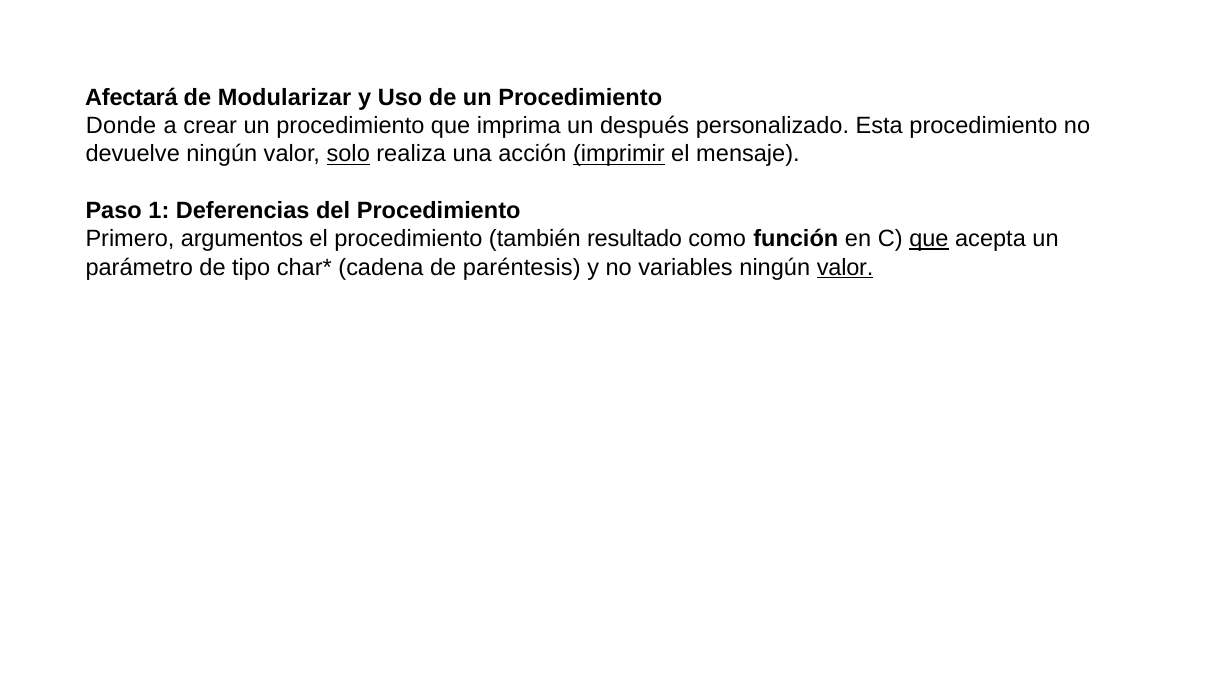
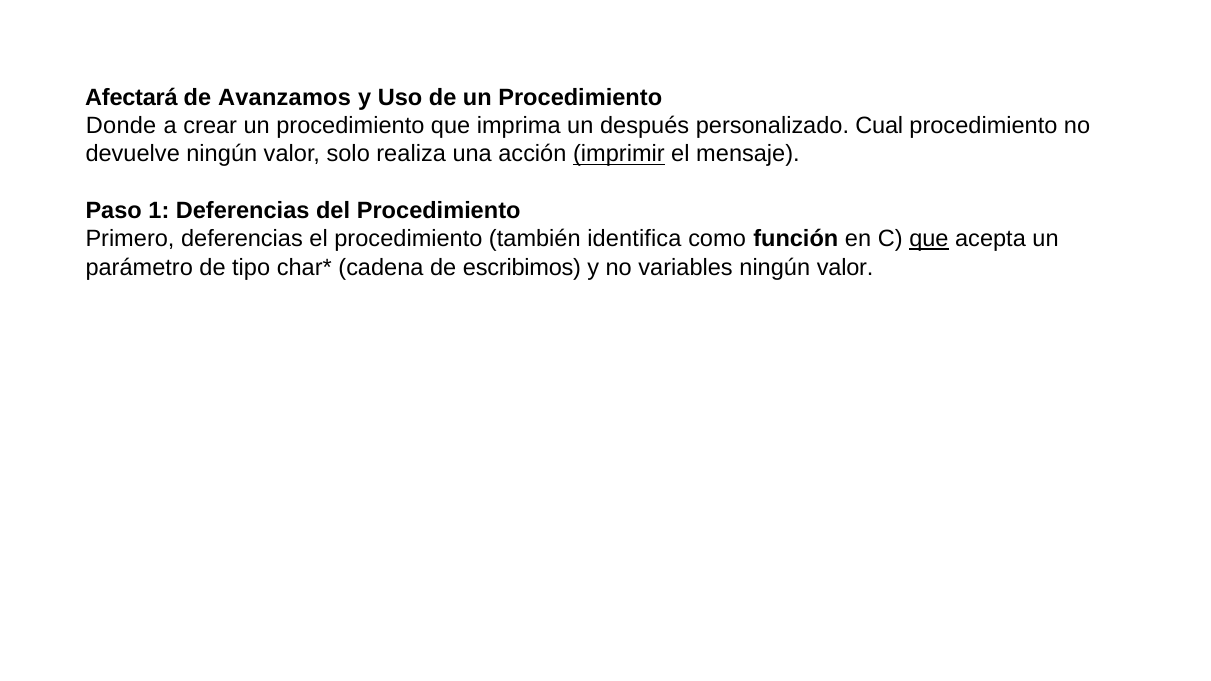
Modularizar: Modularizar -> Avanzamos (285, 98)
Esta: Esta -> Cual (879, 126)
solo underline: present -> none (348, 154)
Primero argumentos: argumentos -> deferencias (242, 239)
resultado: resultado -> identifica (634, 239)
paréntesis: paréntesis -> escribimos (522, 267)
valor underline: present -> none (845, 267)
